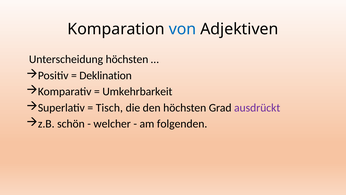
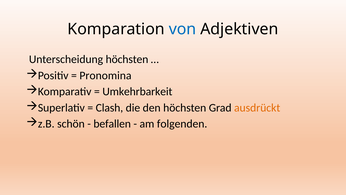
Deklination: Deklination -> Pronomina (105, 75)
Tisch: Tisch -> Clash (109, 107)
ausdrückt colour: purple -> orange (257, 107)
welcher: welcher -> befallen (112, 124)
